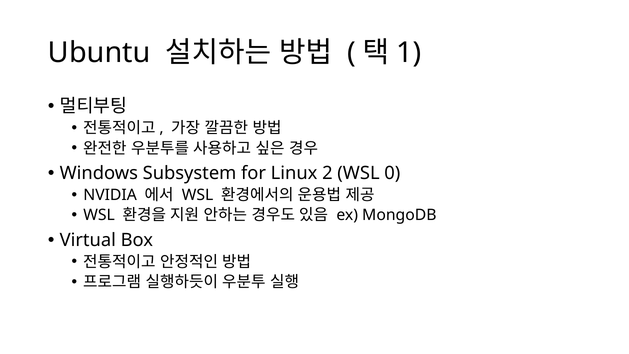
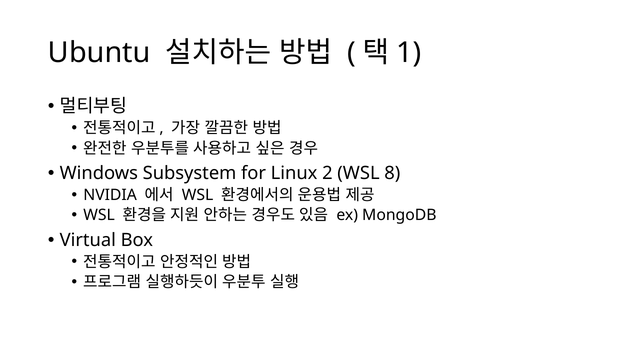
0: 0 -> 8 (392, 173)
